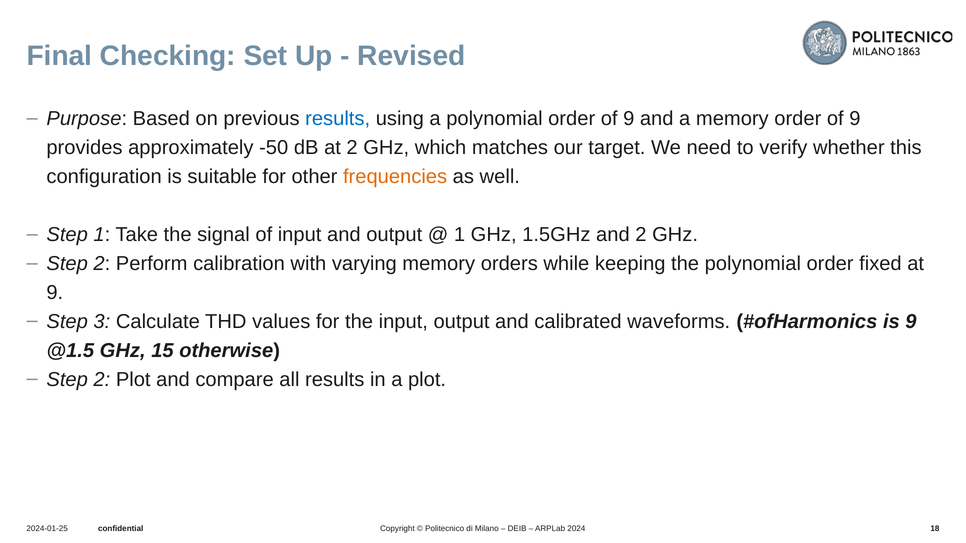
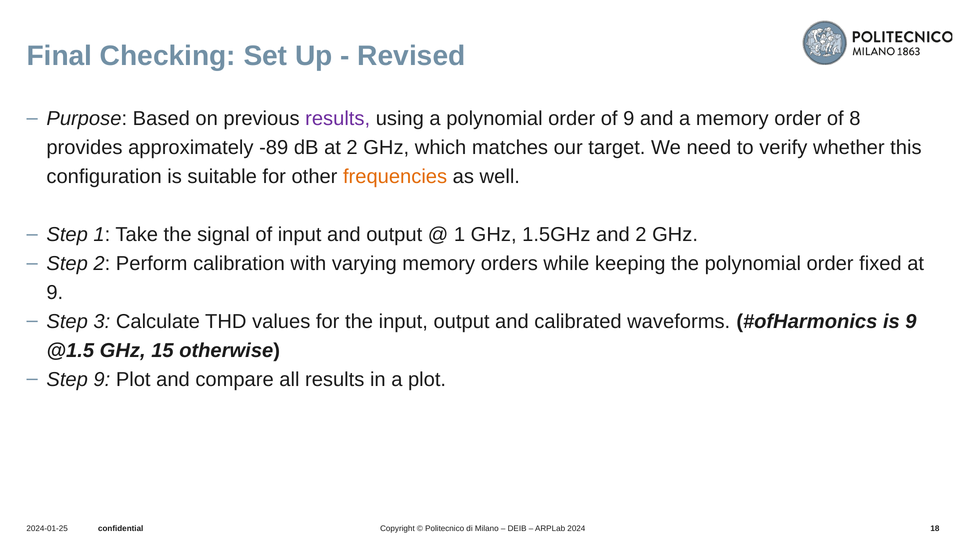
results colour: blue -> purple (338, 119)
memory order of 9: 9 -> 8 (855, 119)
-50: -50 -> -89 (274, 148)
2: 2 -> 9 (102, 380)
